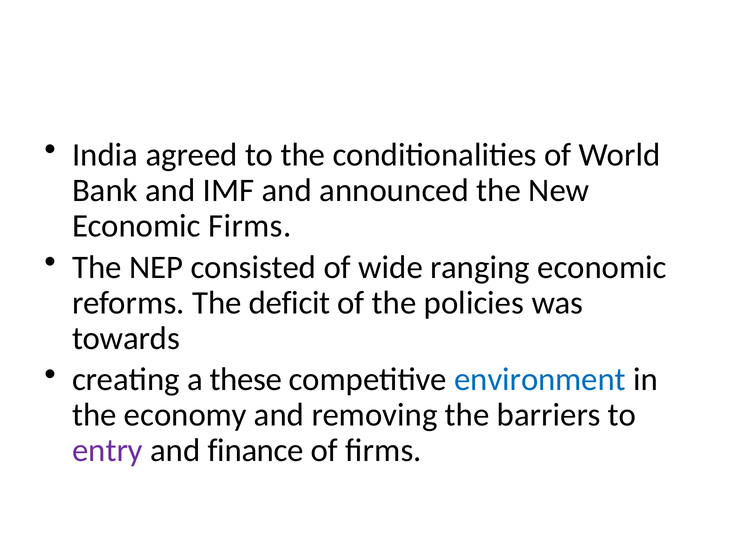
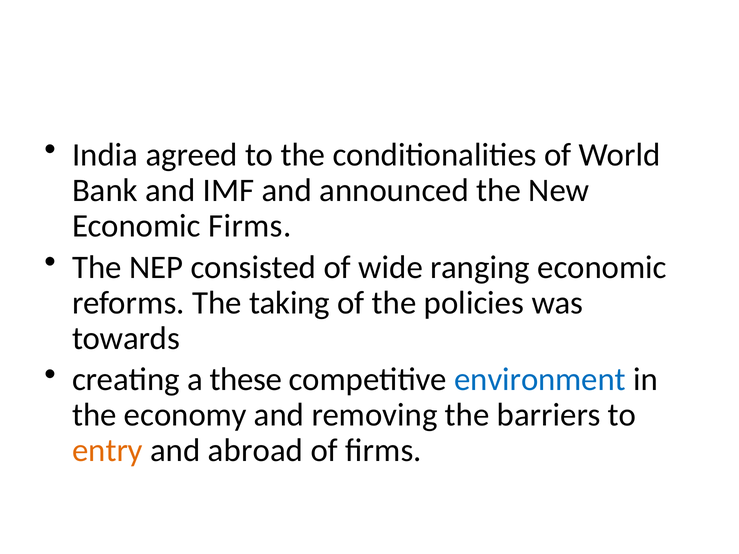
deficit: deficit -> taking (289, 303)
entry colour: purple -> orange (107, 451)
finance: finance -> abroad (256, 451)
